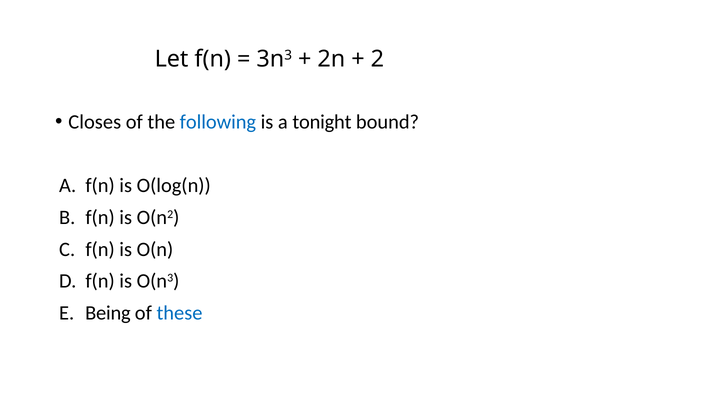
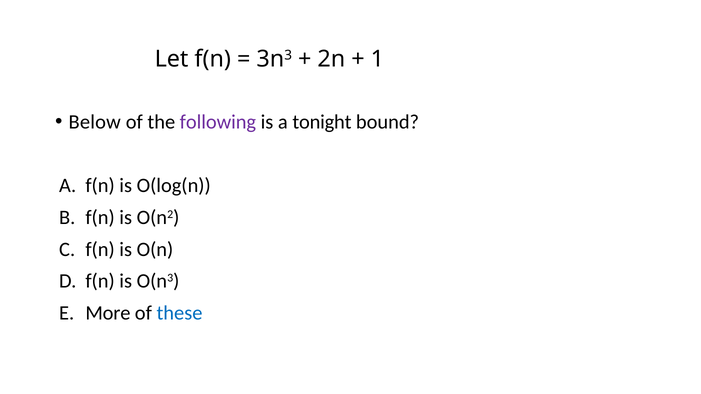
2: 2 -> 1 (377, 59)
Closes: Closes -> Below (95, 122)
following colour: blue -> purple (218, 122)
Being: Being -> More (108, 313)
